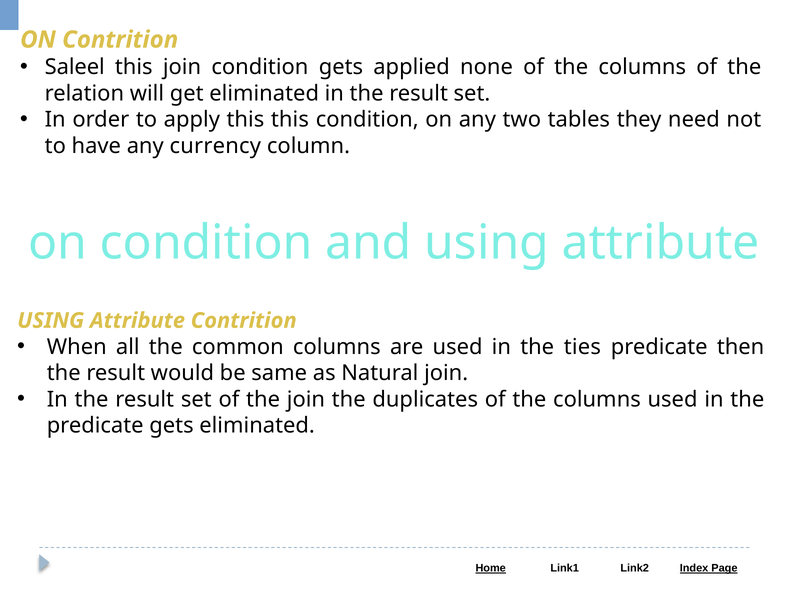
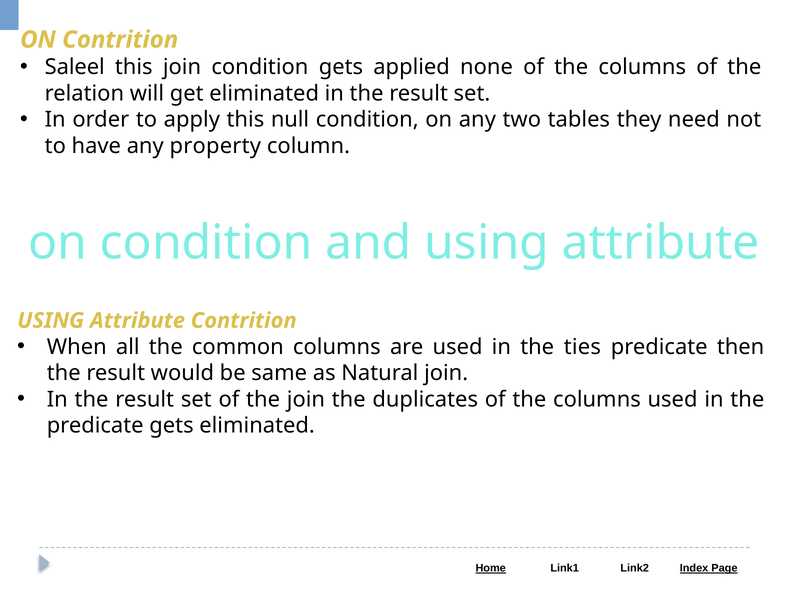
this this: this -> null (290, 120)
currency: currency -> property (215, 146)
